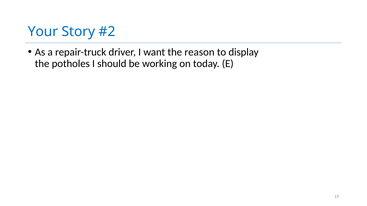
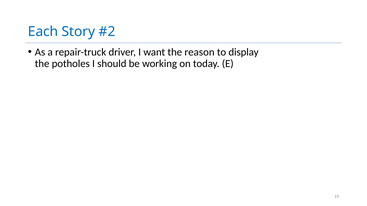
Your: Your -> Each (43, 32)
